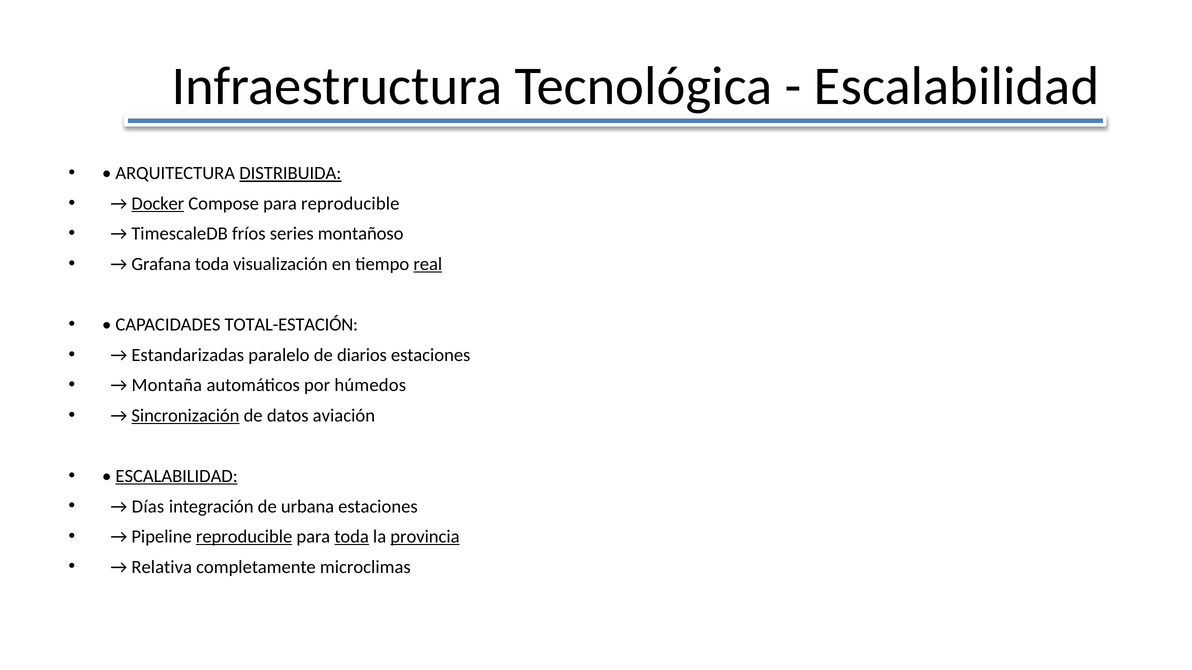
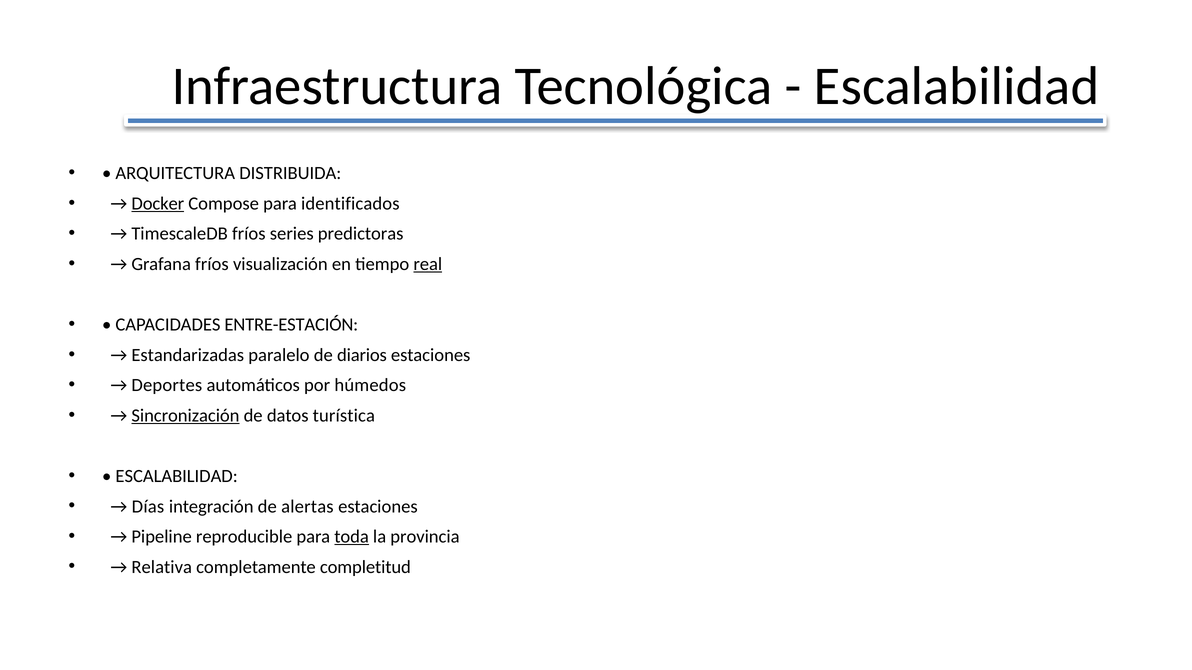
DISTRIBUIDA underline: present -> none (290, 173)
para reproducible: reproducible -> identificados (350, 204)
montañoso: montañoso -> predictoras (361, 234)
Grafana toda: toda -> fríos (212, 264)
TOTAL-ESTACIÓN: TOTAL-ESTACIÓN -> ENTRE-ESTACIÓN (291, 325)
Montaña: Montaña -> Deportes (167, 386)
aviación: aviación -> turística (344, 416)
ESCALABILIDAD underline: present -> none (177, 476)
urbana: urbana -> alertas (307, 507)
reproducible underline: present -> none (244, 537)
provincia underline: present -> none (425, 537)
microclimas: microclimas -> completitud (365, 567)
